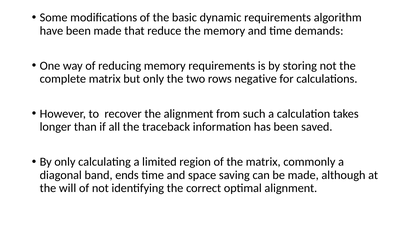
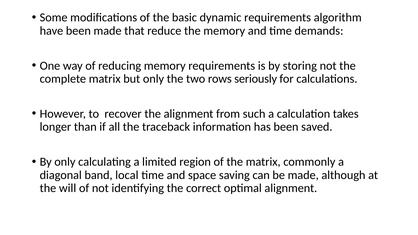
negative: negative -> seriously (256, 79)
ends: ends -> local (127, 175)
